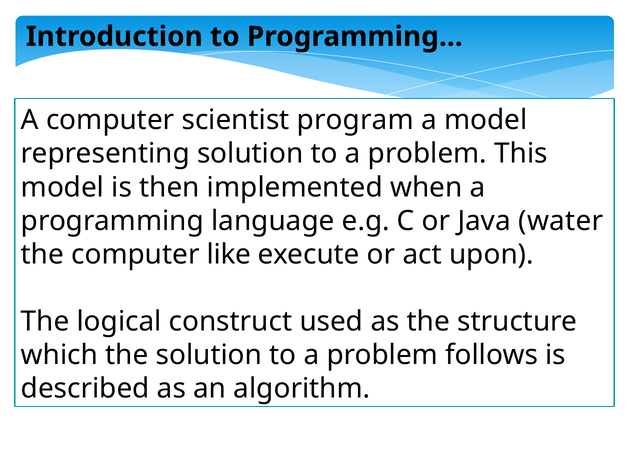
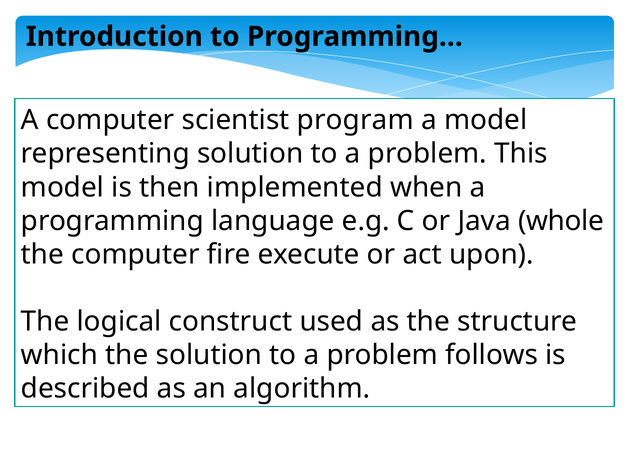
water: water -> whole (561, 221)
like: like -> fire (229, 254)
